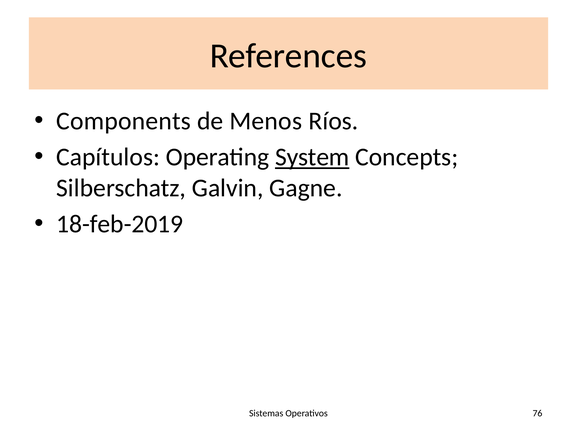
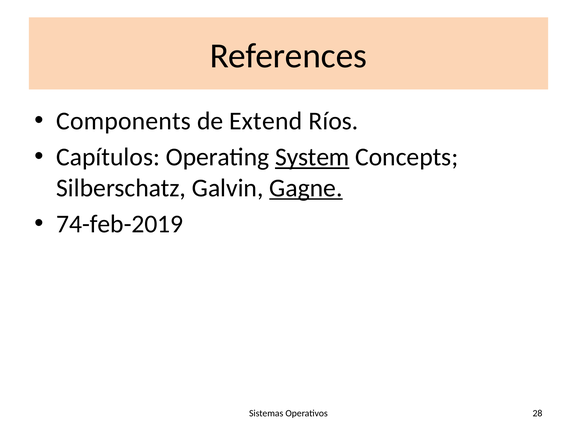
Menos: Menos -> Extend (266, 121)
Gagne underline: none -> present (306, 188)
18-feb-2019: 18-feb-2019 -> 74-feb-2019 (120, 224)
76: 76 -> 28 (538, 413)
